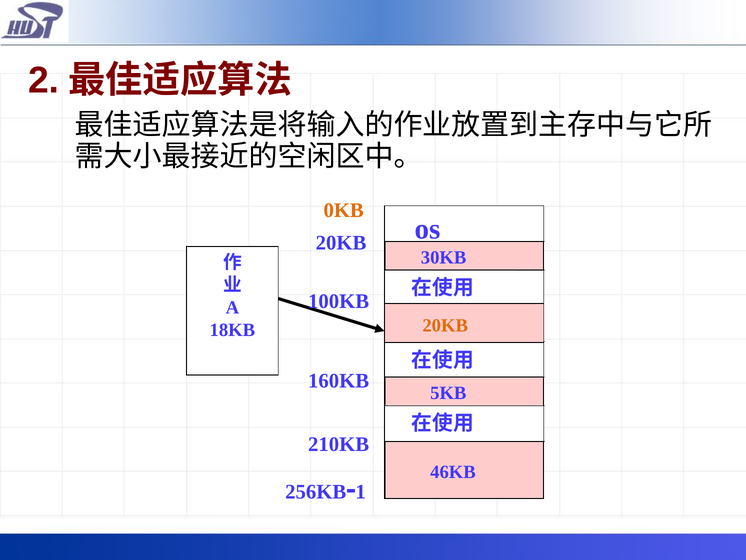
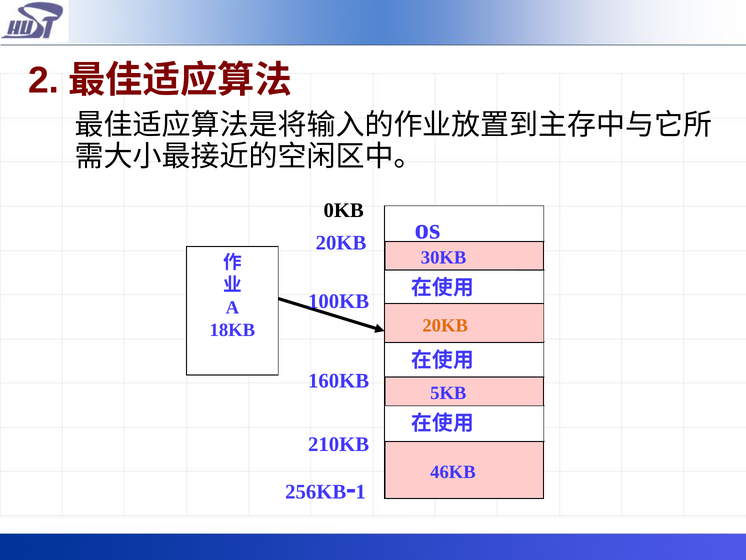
0KB colour: orange -> black (344, 210)
